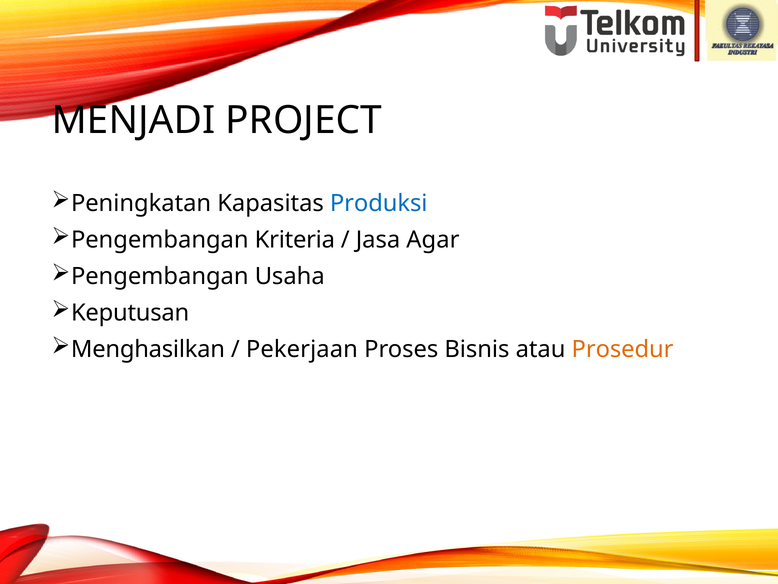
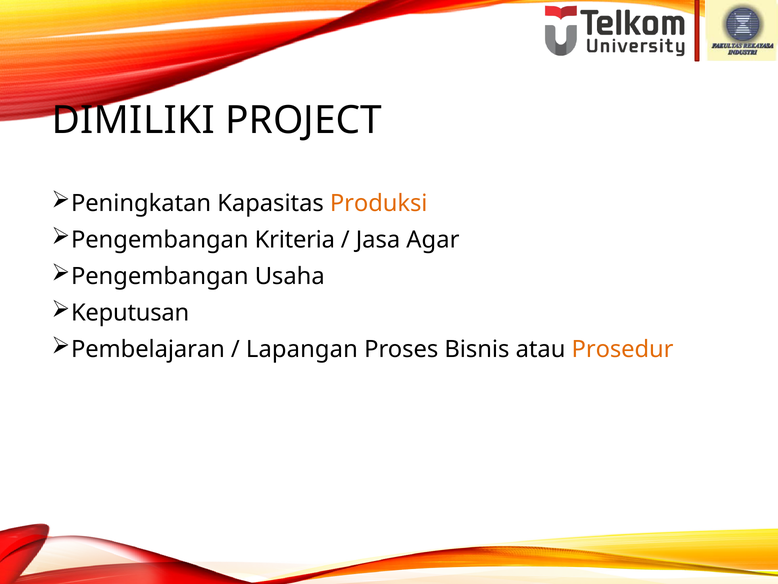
MENJADI: MENJADI -> DIMILIKI (133, 120)
Produksi colour: blue -> orange (379, 203)
Menghasilkan: Menghasilkan -> Pembelajaran (148, 349)
Pekerjaan: Pekerjaan -> Lapangan (302, 349)
